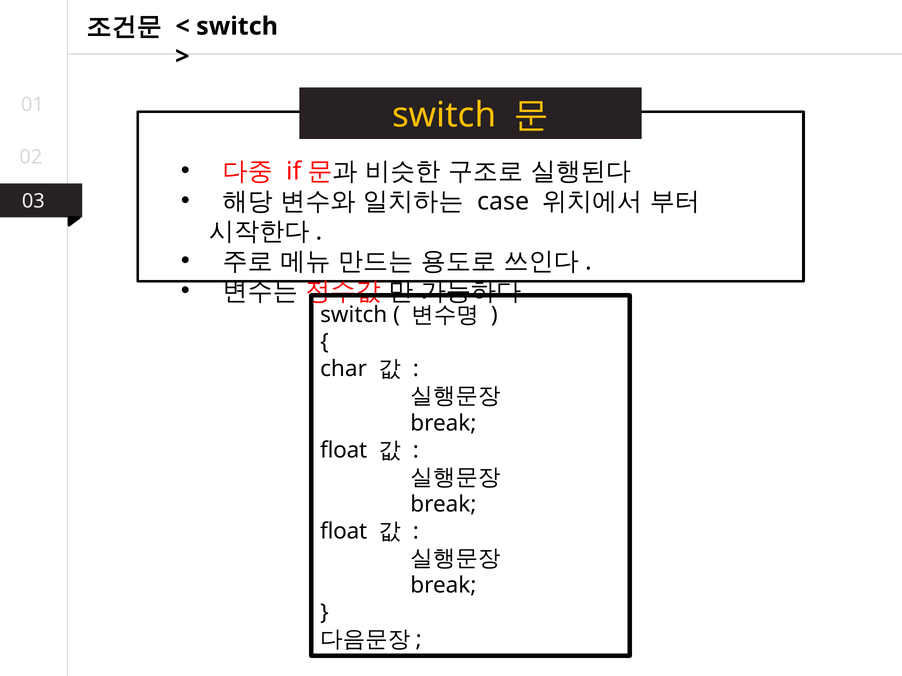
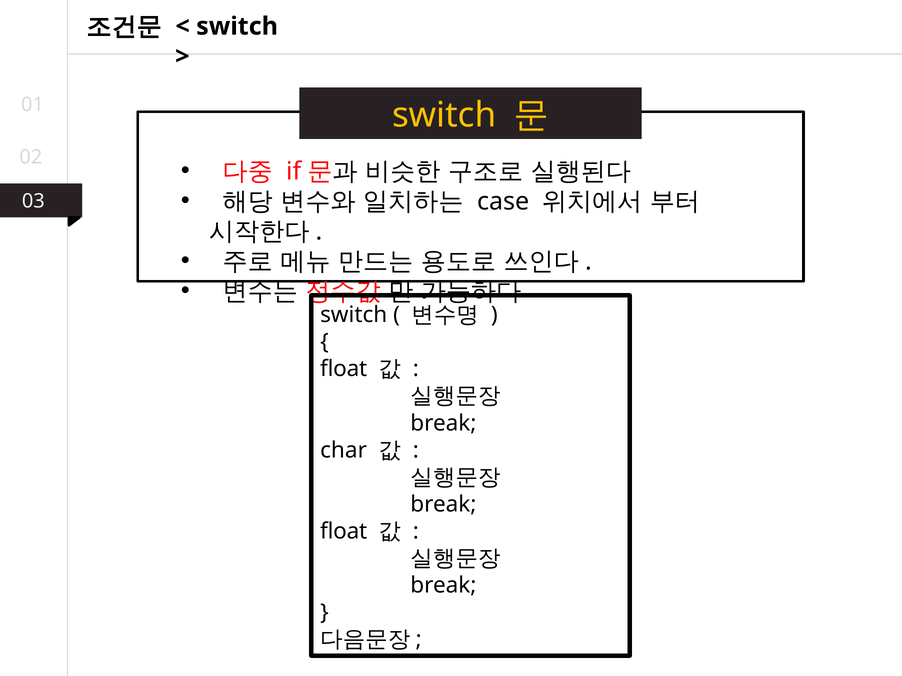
char: char -> float (344, 369)
float: float -> char (344, 450)
